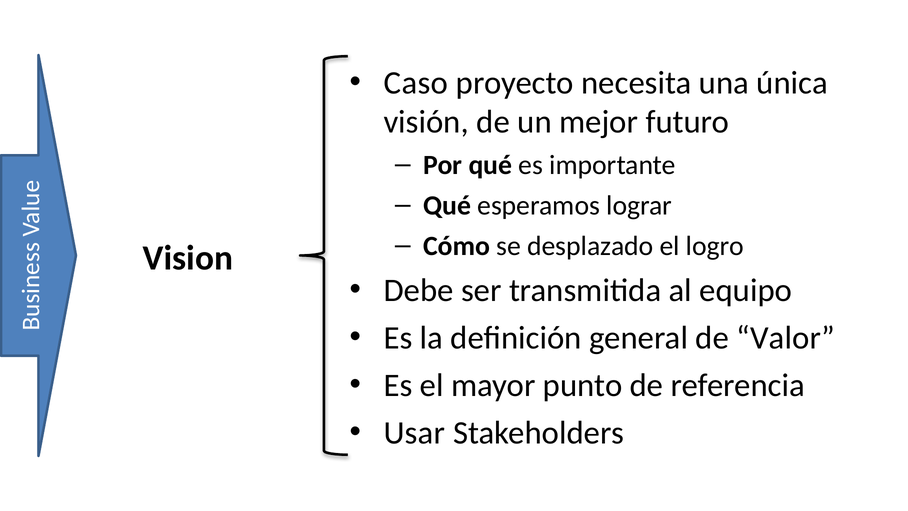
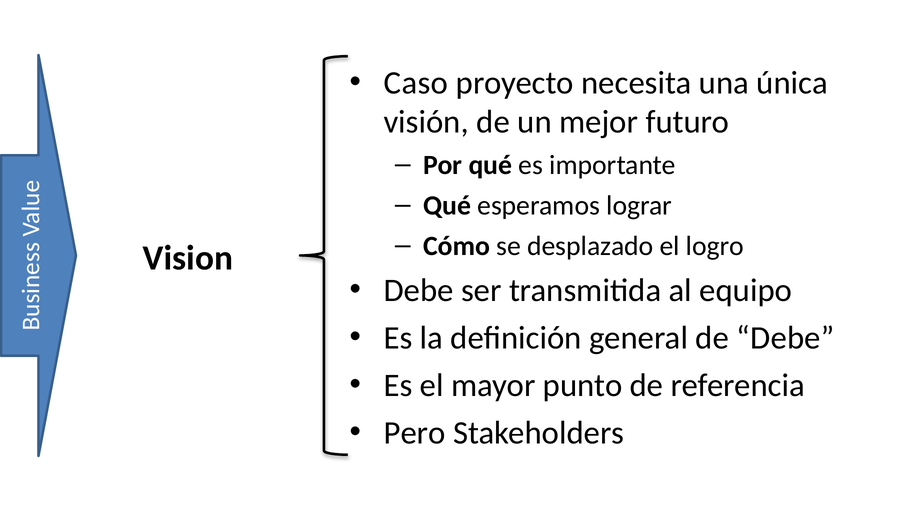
de Valor: Valor -> Debe (786, 338)
Usar: Usar -> Pero (415, 433)
